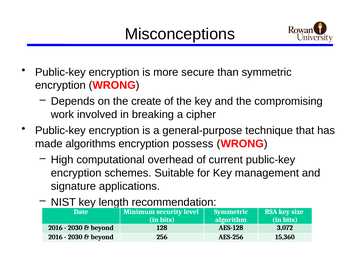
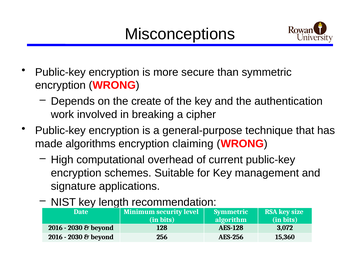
compromising: compromising -> authentication (289, 101)
possess: possess -> claiming (193, 144)
